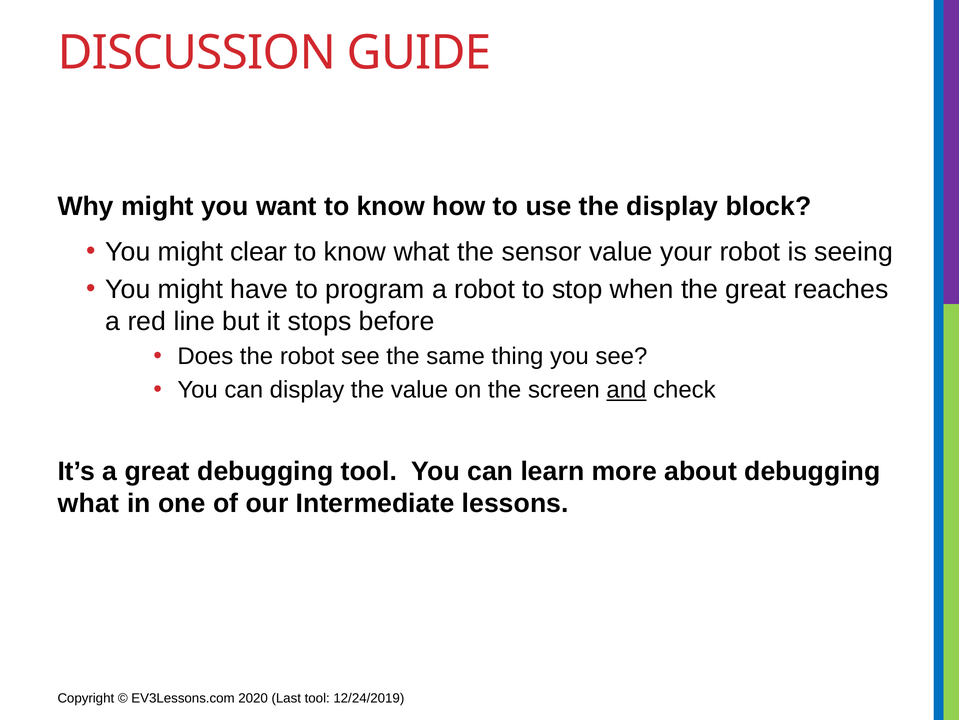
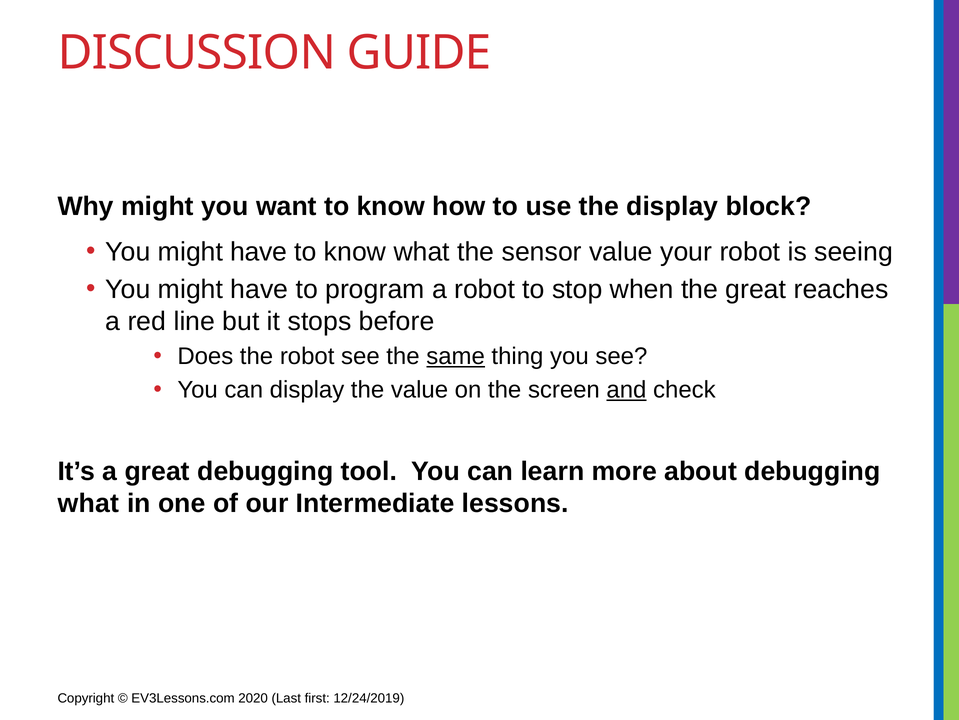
clear: clear -> have (259, 252)
same underline: none -> present (456, 356)
Last tool: tool -> first (317, 698)
